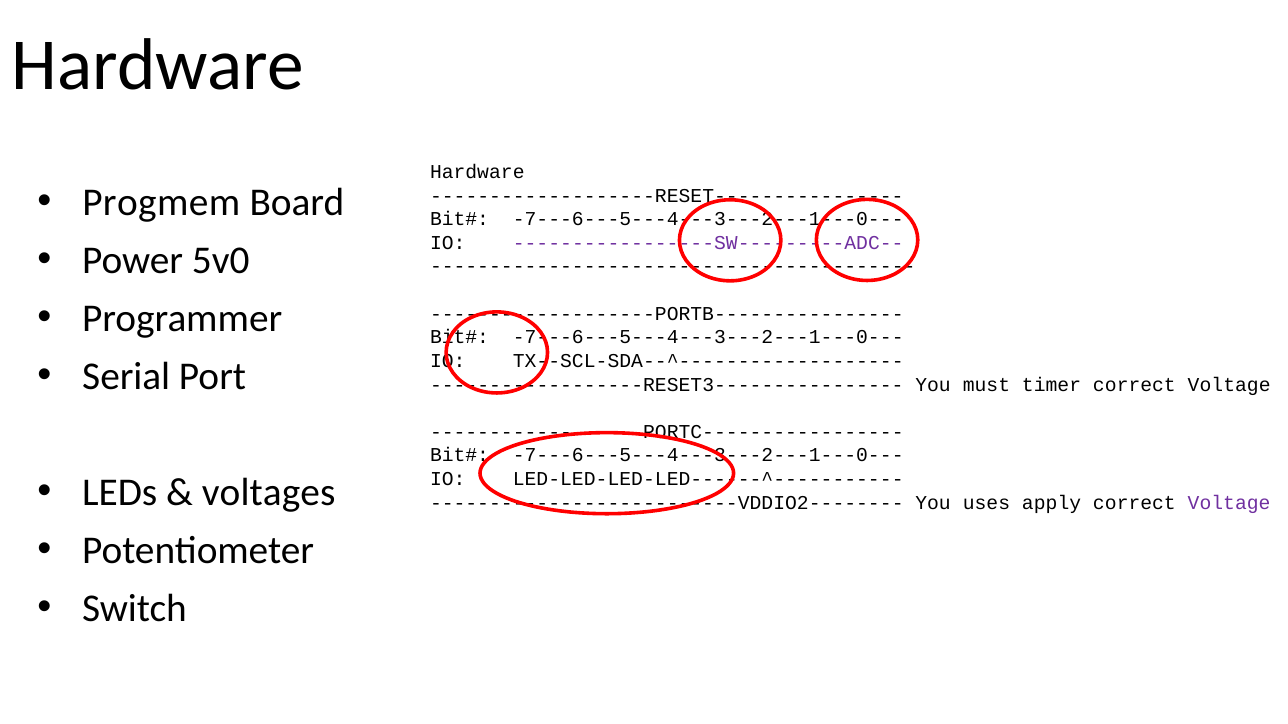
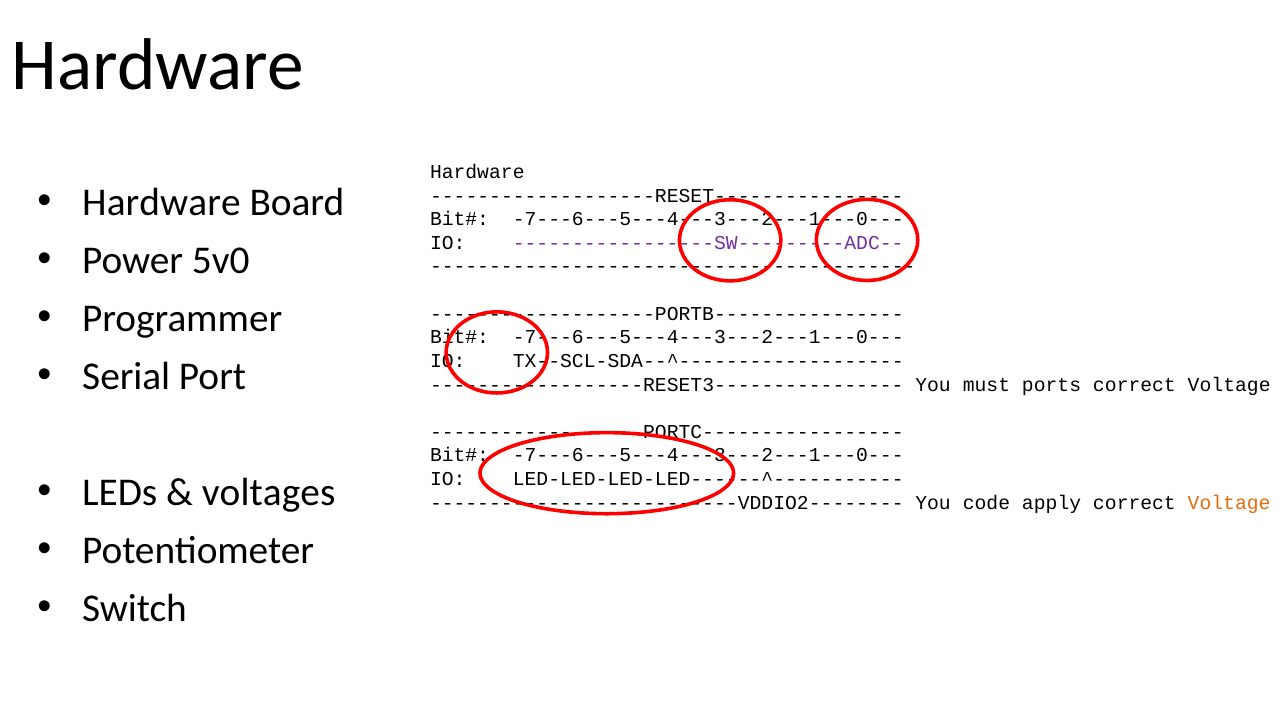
Progmem: Progmem -> Hardware (161, 203)
timer: timer -> ports (1052, 385)
uses: uses -> code (986, 503)
Voltage colour: purple -> orange (1229, 503)
